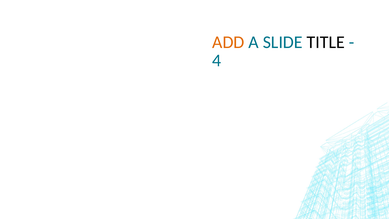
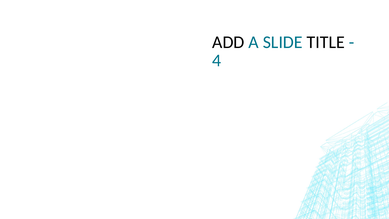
ADD colour: orange -> black (228, 42)
